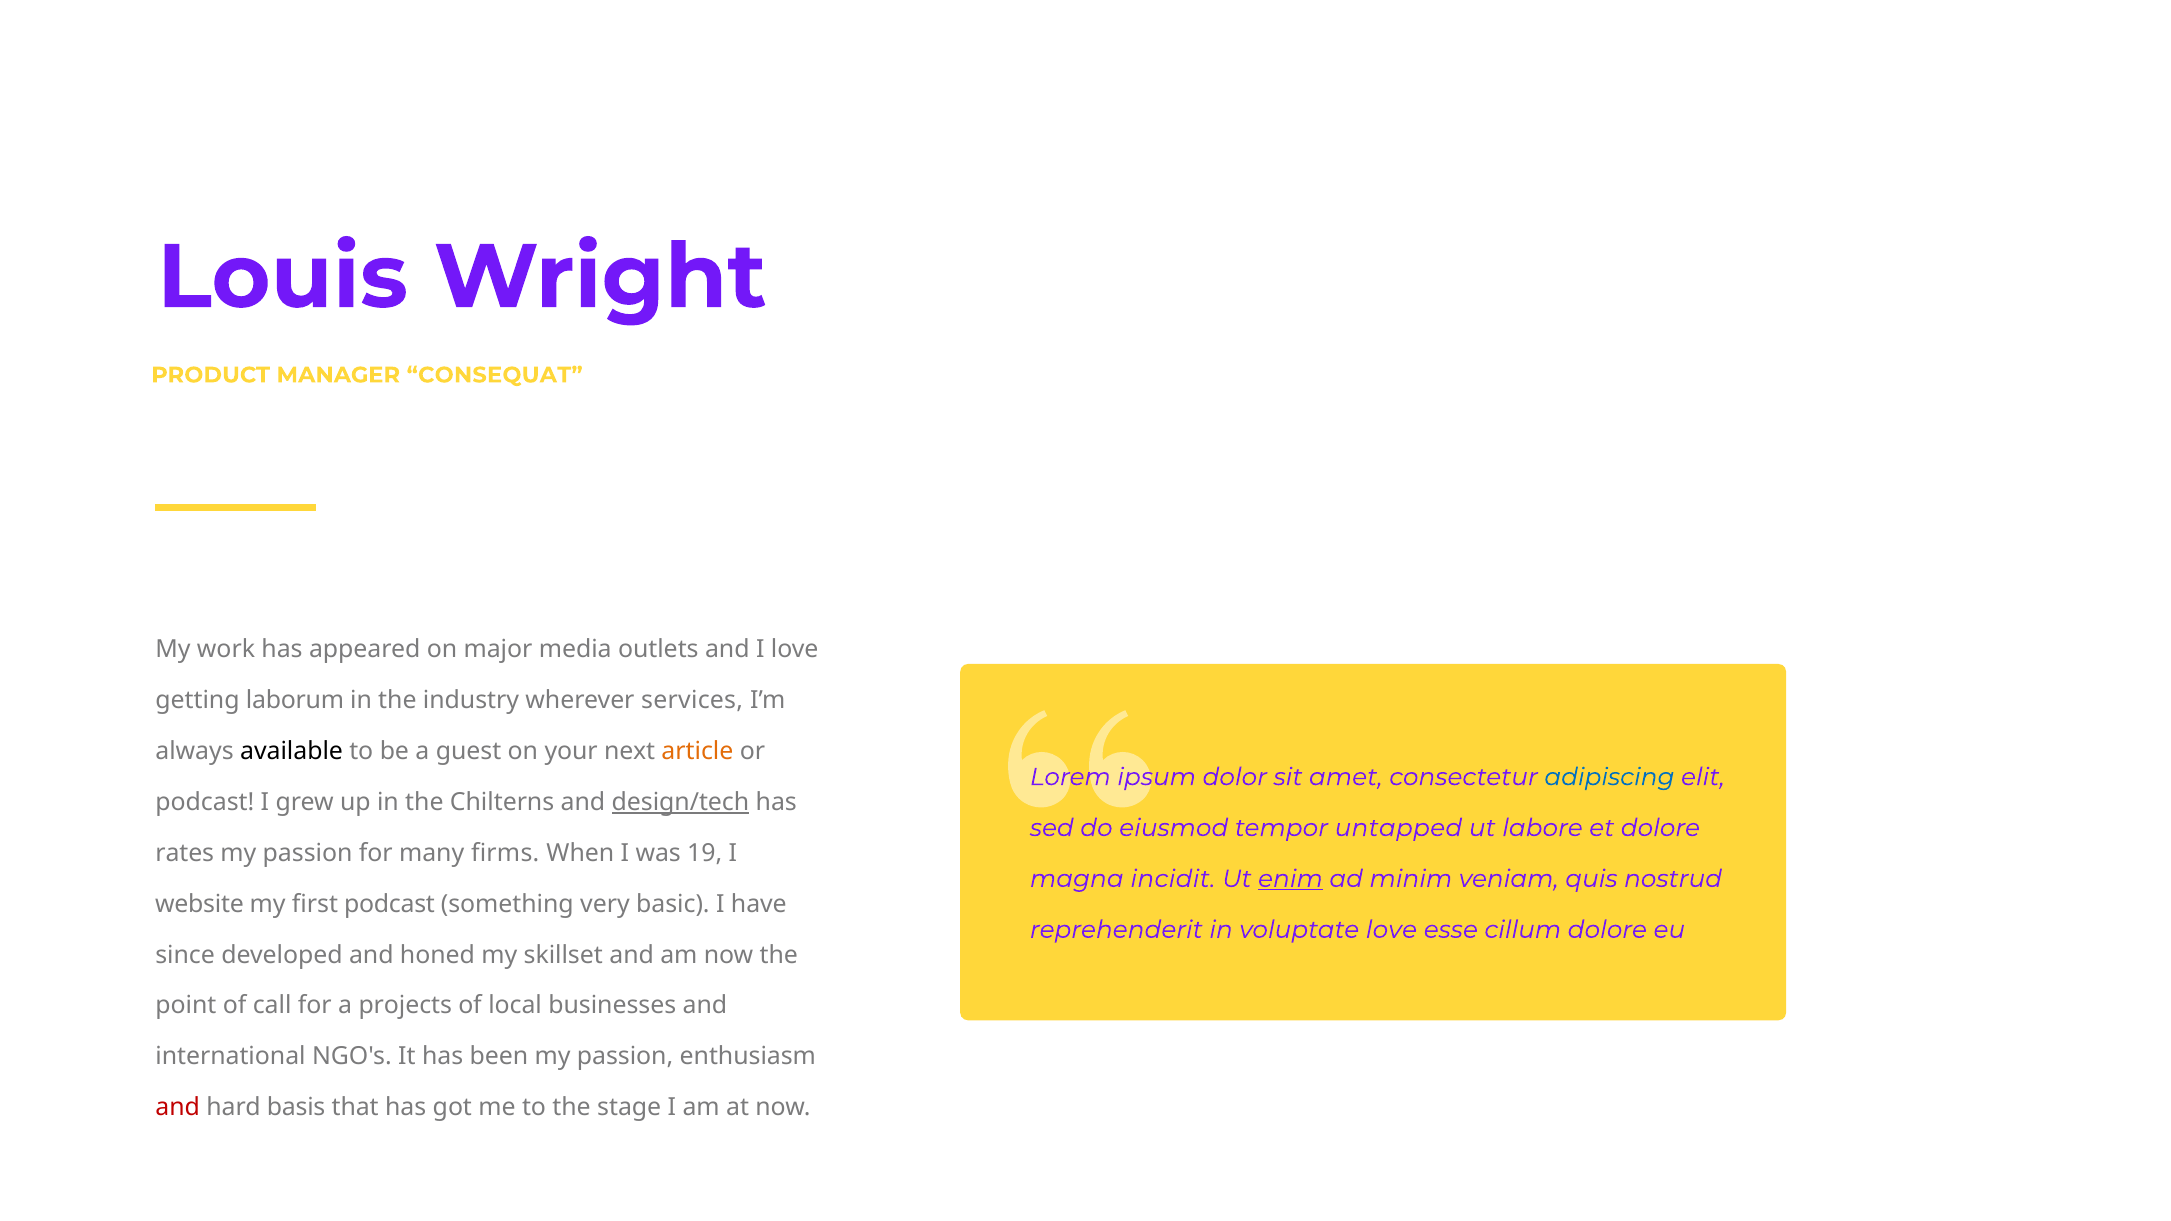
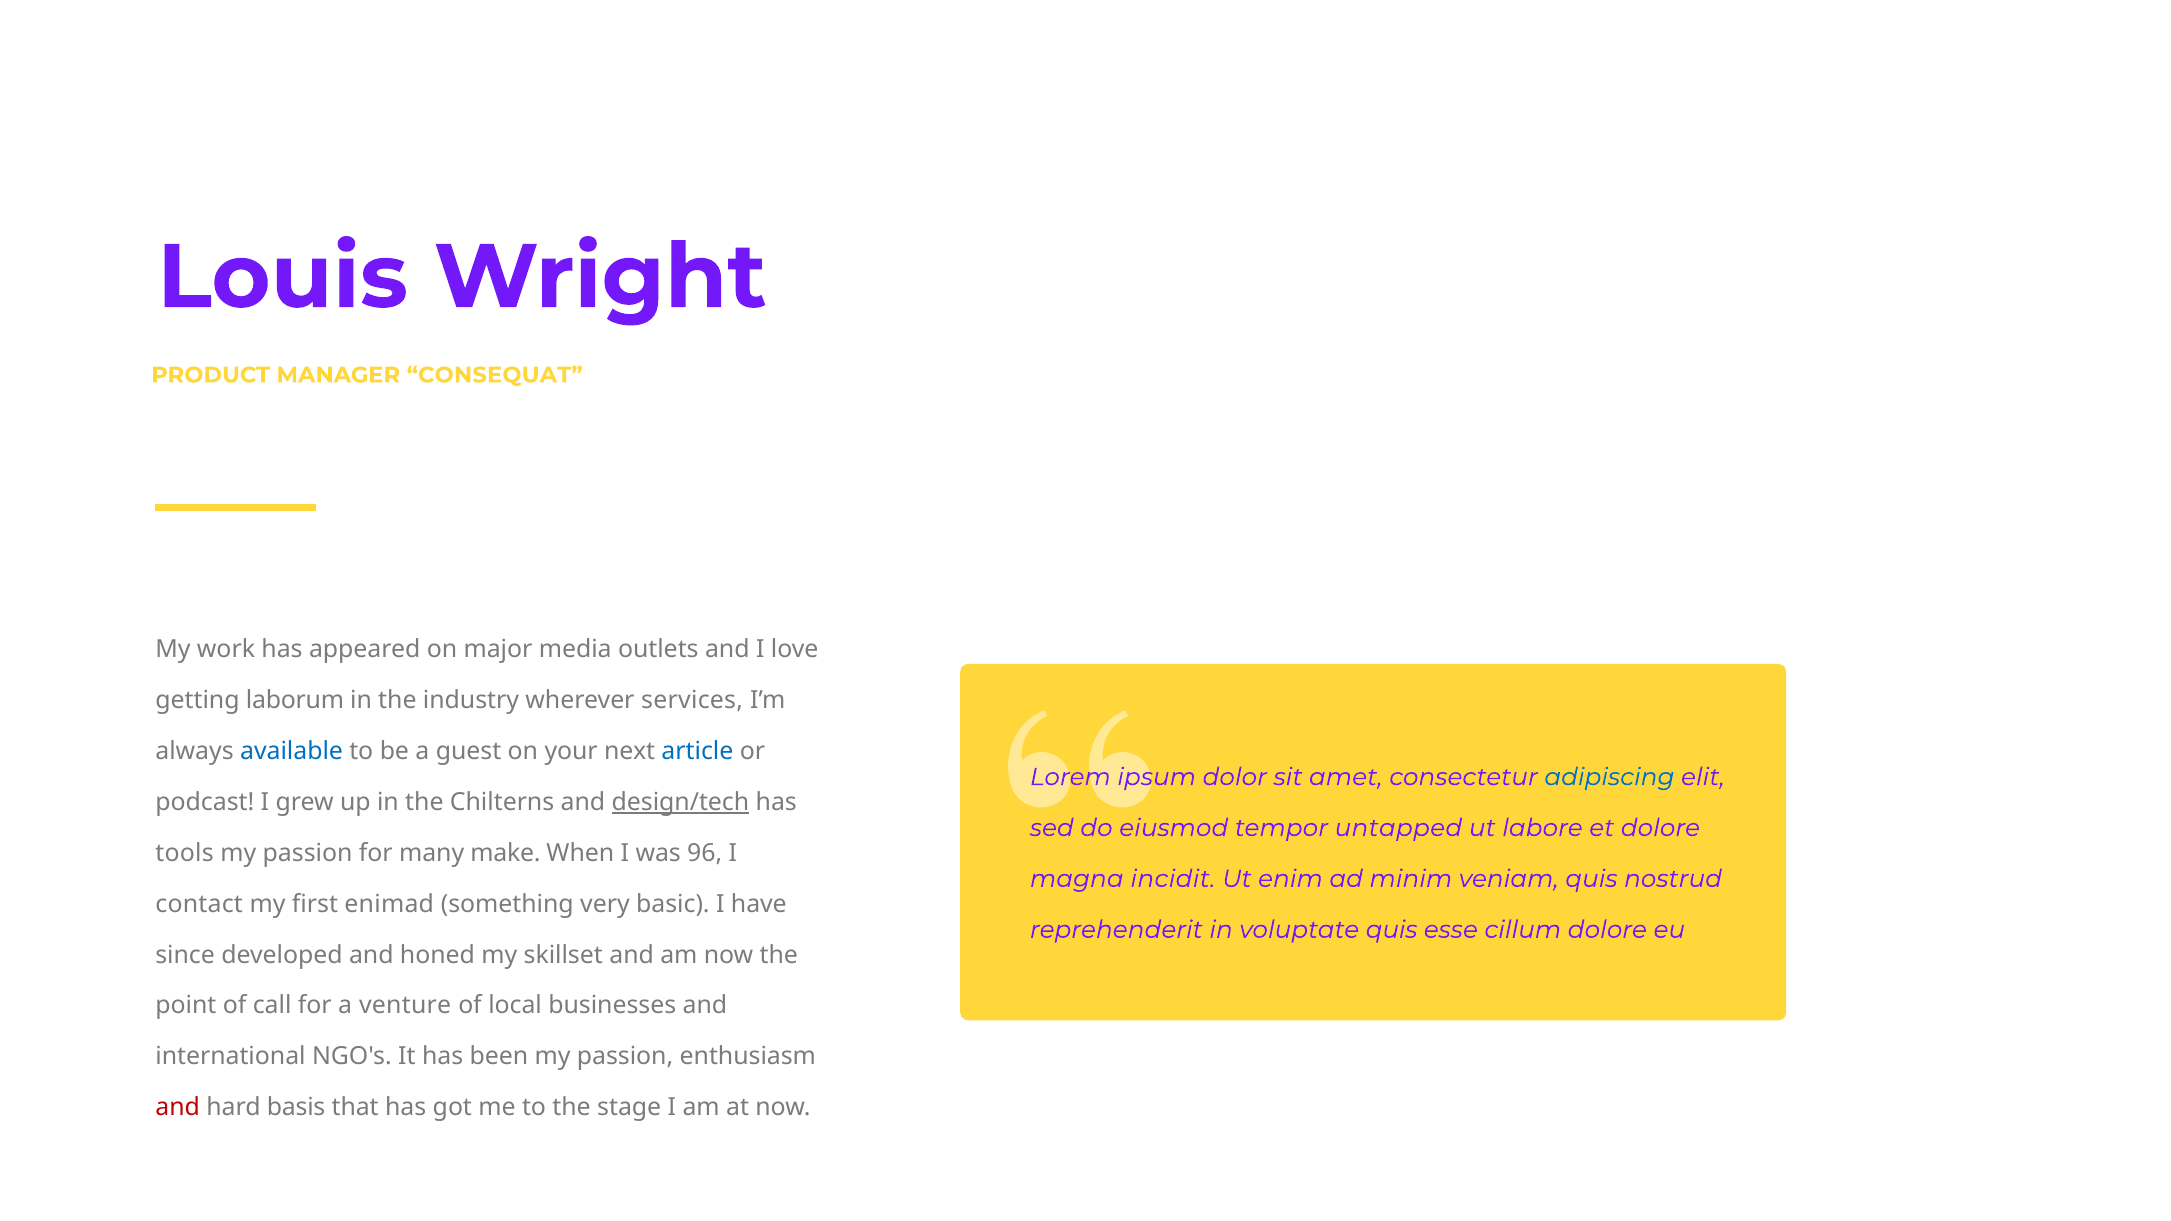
available colour: black -> blue (292, 751)
article colour: orange -> blue (697, 751)
rates: rates -> tools (185, 853)
firms: firms -> make (505, 853)
19: 19 -> 96 (705, 853)
enim underline: present -> none (1290, 879)
website: website -> contact (199, 904)
first podcast: podcast -> enimad (389, 904)
voluptate love: love -> quis (1392, 930)
projects: projects -> venture (405, 1006)
